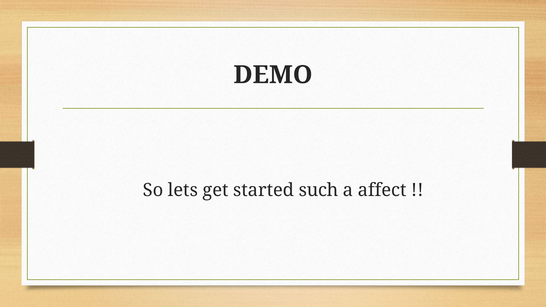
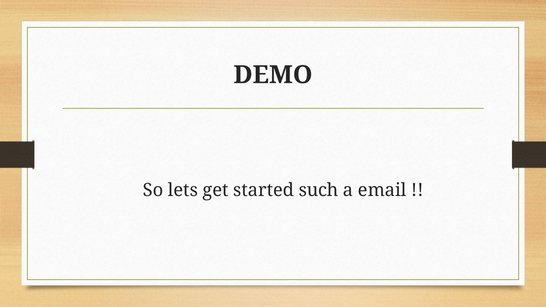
affect: affect -> email (382, 190)
